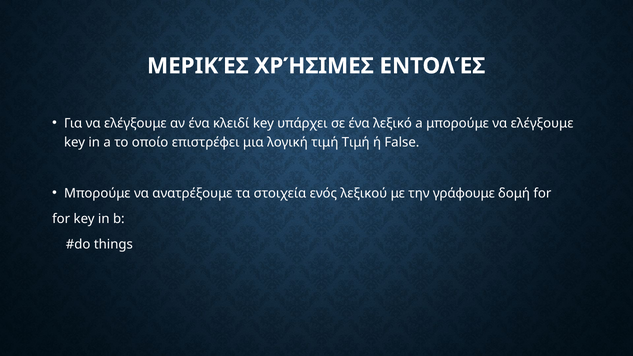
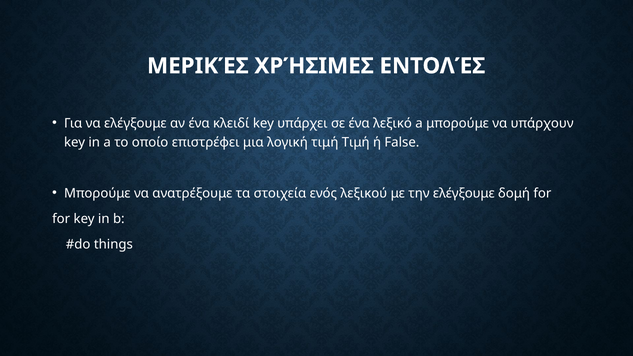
μπορούμε να ελέγξουμε: ελέγξουμε -> υπάρχουν (542, 123)
την γράφουμε: γράφουμε -> ελέγξουμε (464, 193)
